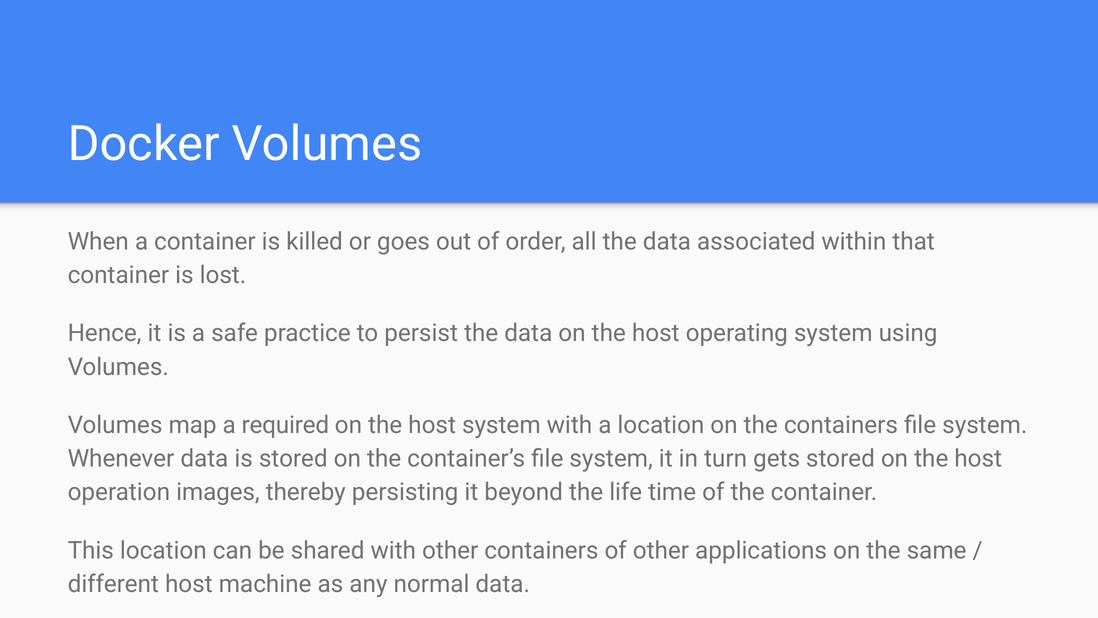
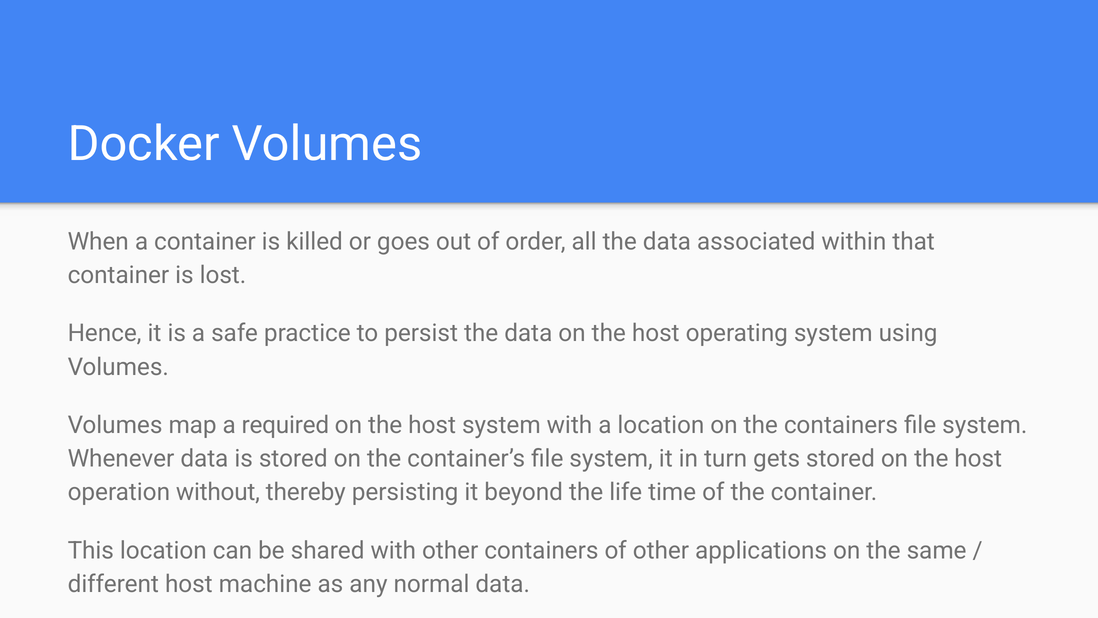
images: images -> without (218, 492)
